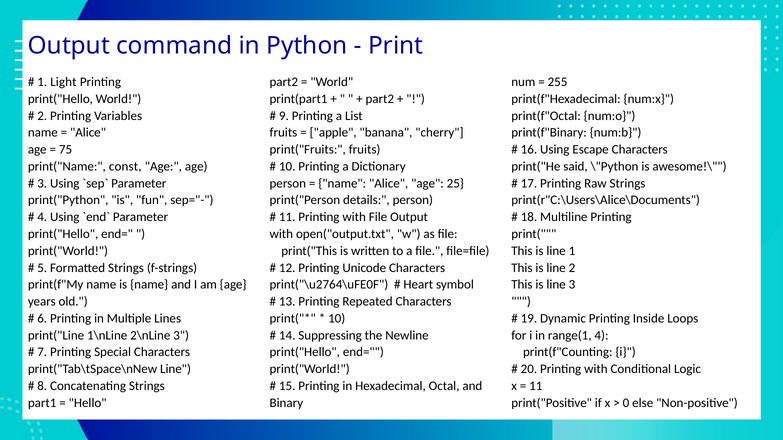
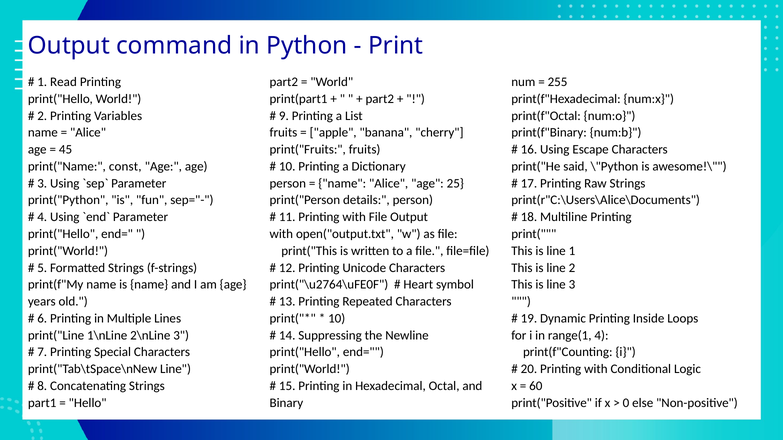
Light: Light -> Read (63, 82)
75: 75 -> 45 (66, 150)
11: 11 -> 60 (536, 386)
